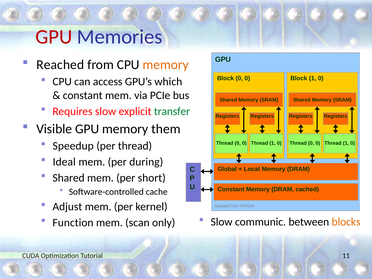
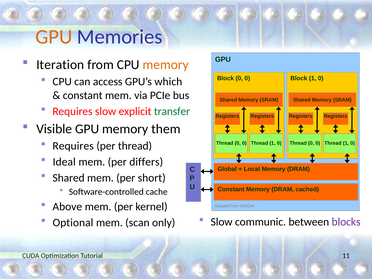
GPU colour: red -> orange (54, 37)
Reached: Reached -> Iteration (60, 65)
Speedup: Speedup -> Requires (73, 146)
during: during -> differs (146, 162)
Adjust: Adjust -> Above (67, 207)
blocks colour: orange -> purple (346, 222)
Function: Function -> Optional (73, 223)
